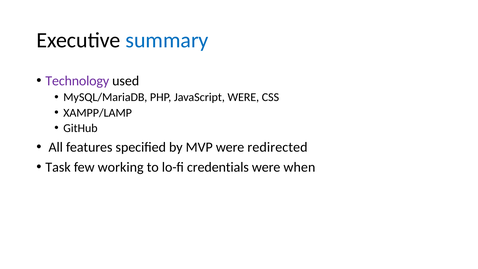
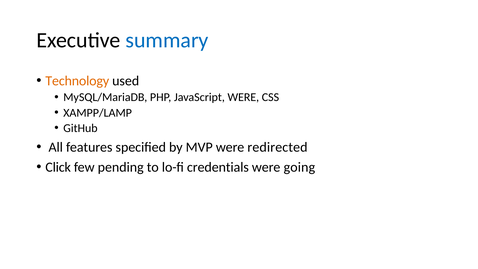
Technology colour: purple -> orange (77, 81)
Task: Task -> Click (58, 167)
working: working -> pending (121, 167)
when: when -> going (299, 167)
